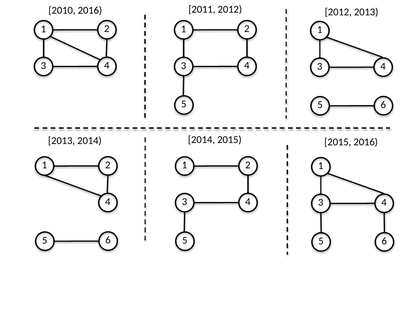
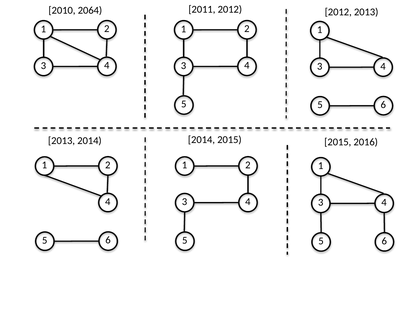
2010 2016: 2016 -> 2064 (90, 10)
